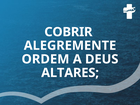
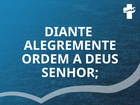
COBRIR: COBRIR -> DIANTE (68, 32)
ALTARES: ALTARES -> SENHOR (70, 73)
